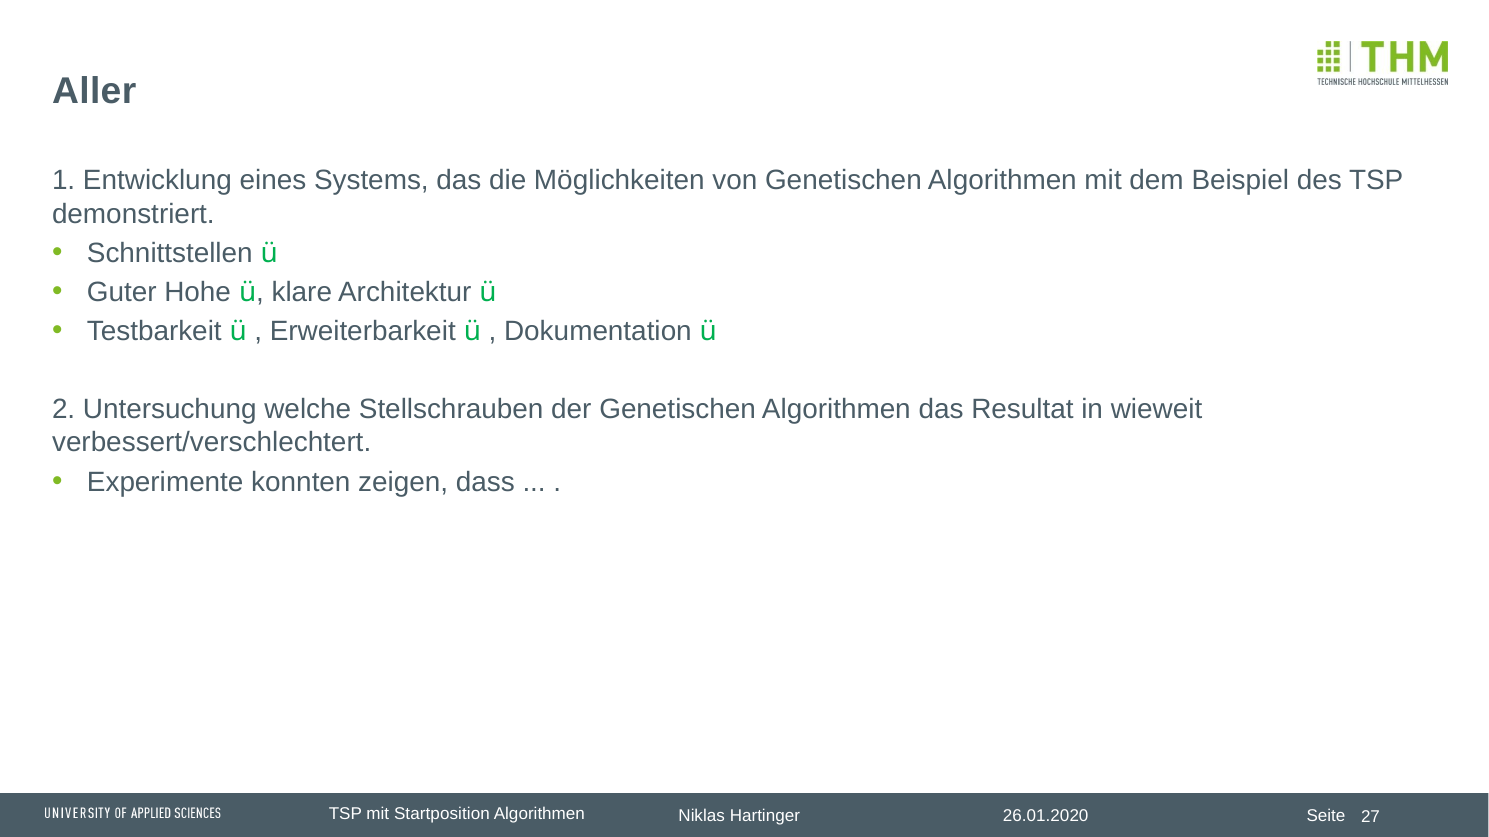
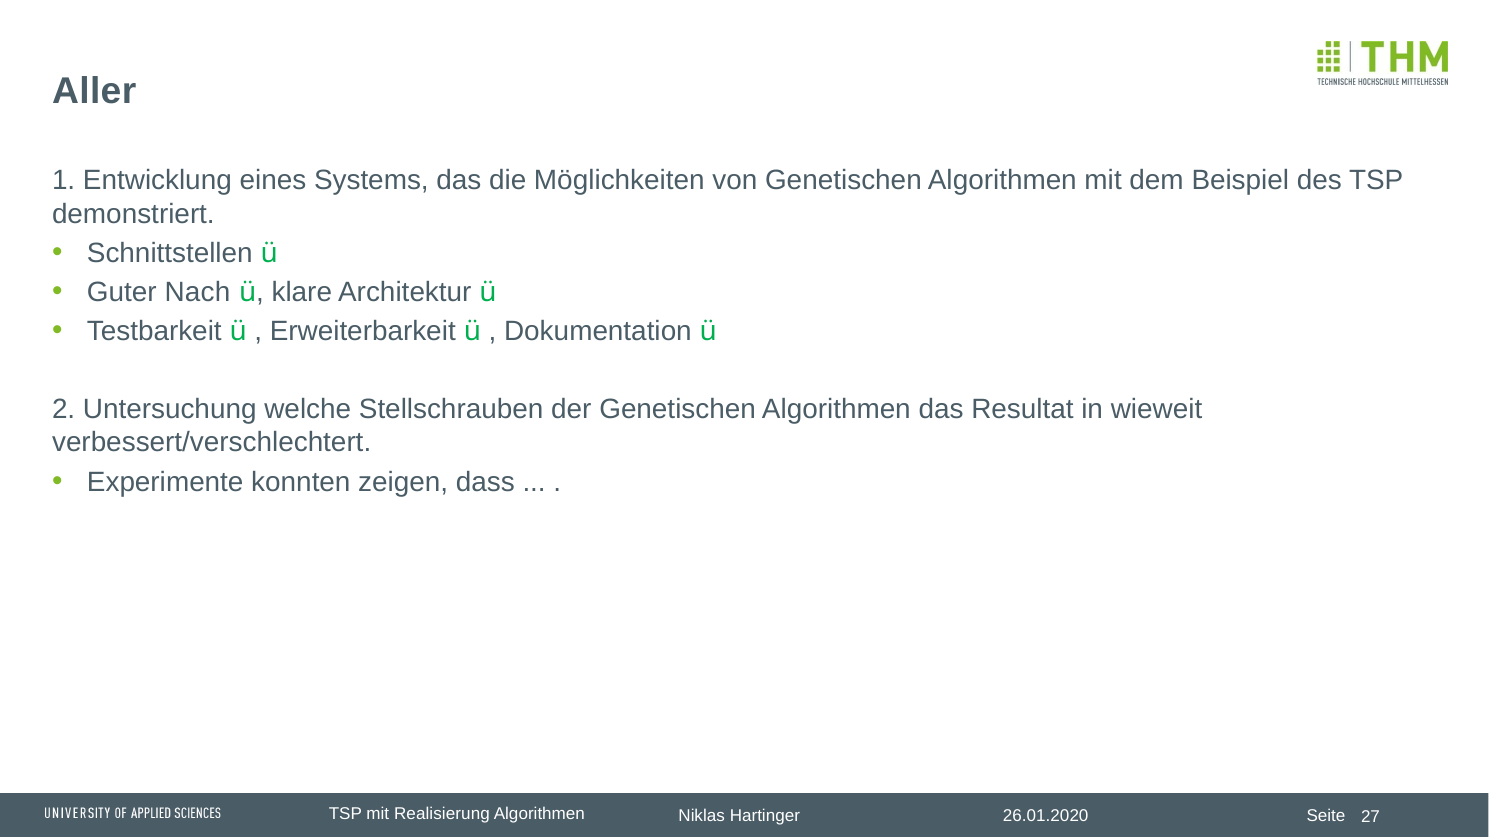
Hohe: Hohe -> Nach (198, 292)
Startposition: Startposition -> Realisierung (442, 815)
